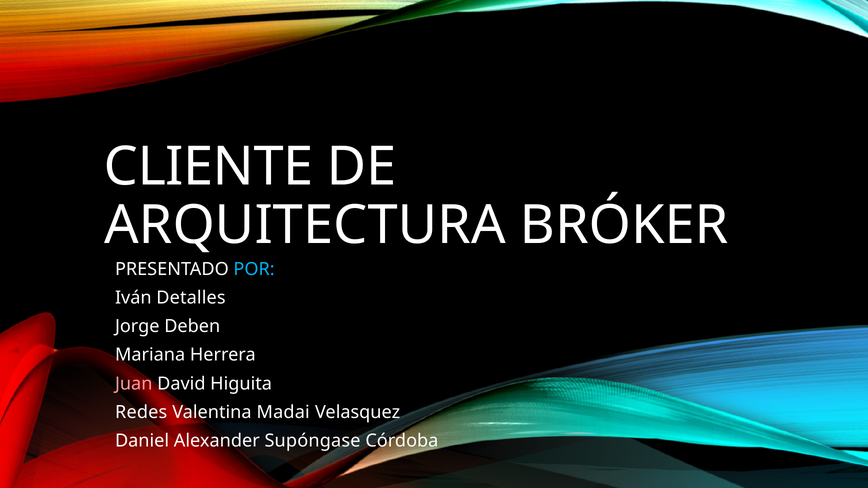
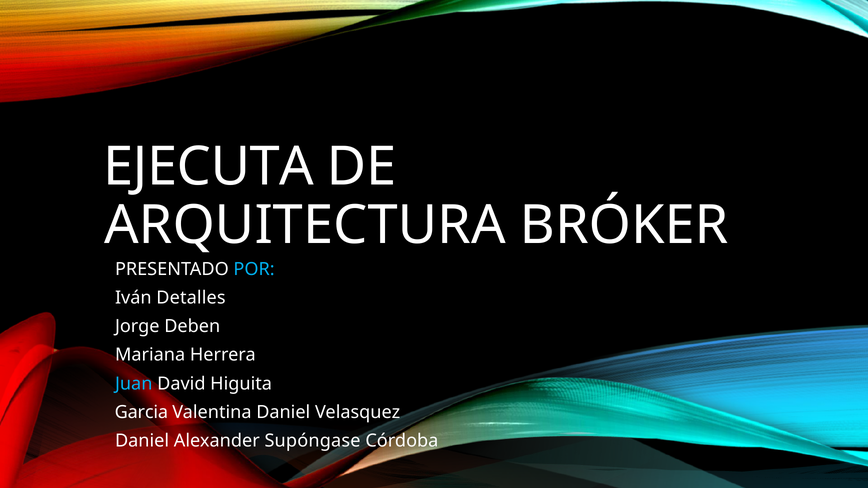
CLIENTE: CLIENTE -> EJECUTA (209, 167)
Juan colour: pink -> light blue (134, 384)
Redes: Redes -> Garcia (141, 412)
Valentina Madai: Madai -> Daniel (283, 412)
